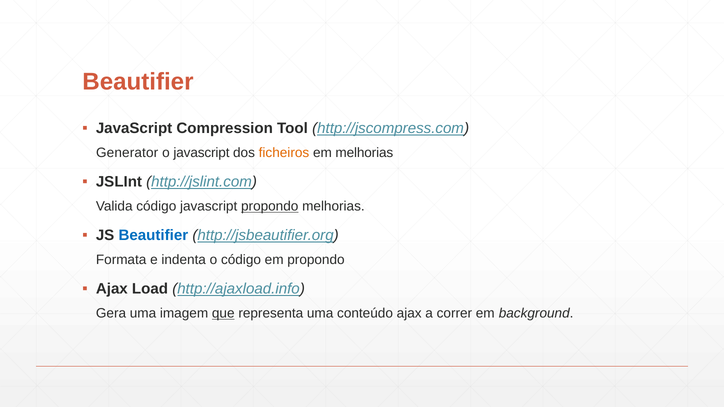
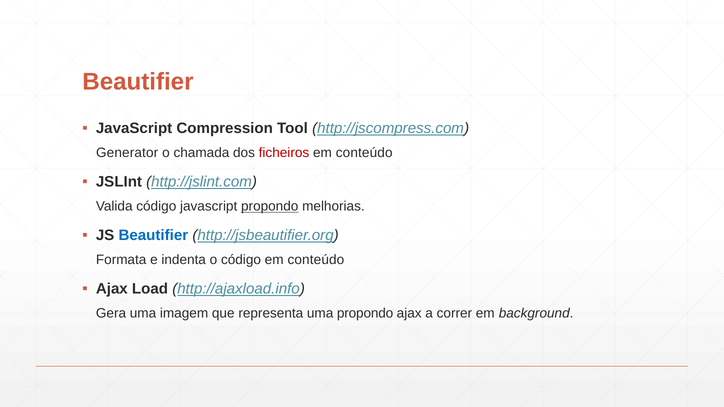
o javascript: javascript -> chamada (201, 153)
ficheiros colour: orange -> red (284, 153)
melhorias: melhorias -> conteúdo (364, 153)
código em propondo: propondo -> conteúdo (316, 260)
que underline: present -> none (223, 314)
uma conteúdo: conteúdo -> propondo (365, 314)
